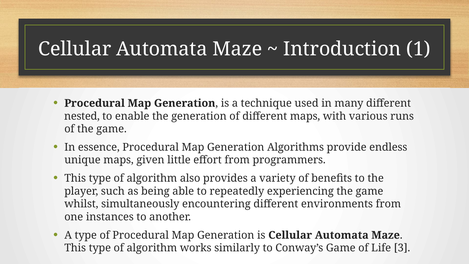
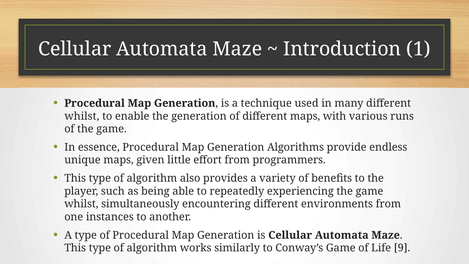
nested: nested -> whilst (82, 116)
3: 3 -> 9 (402, 248)
